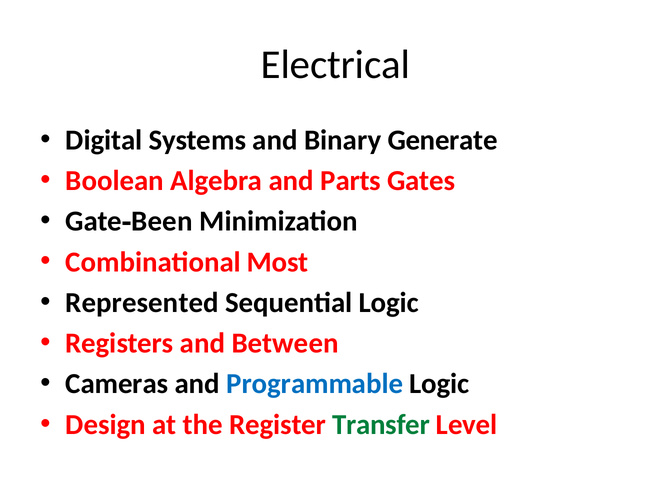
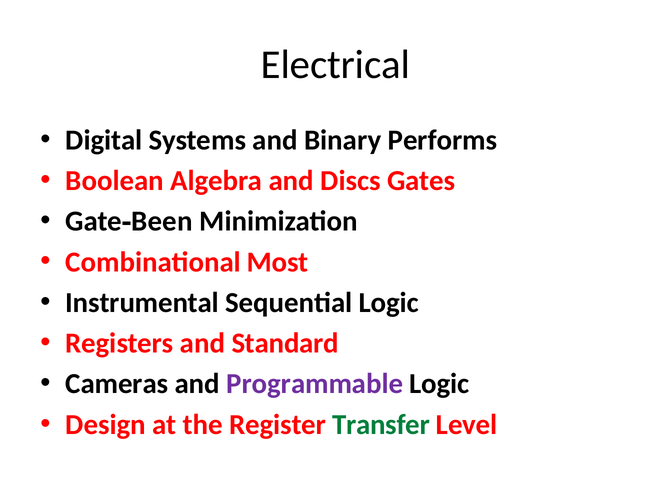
Generate: Generate -> Performs (442, 140)
Parts: Parts -> Discs (350, 181)
Represented: Represented -> Instrumental (142, 303)
Between: Between -> Standard (285, 343)
Programmable colour: blue -> purple (315, 384)
